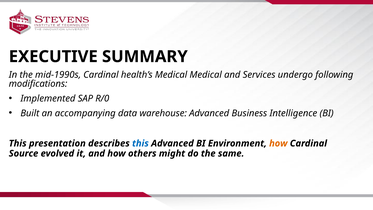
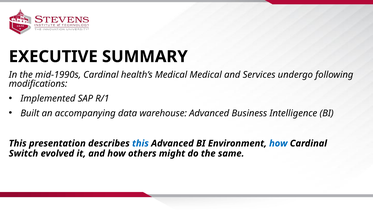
R/0: R/0 -> R/1 (102, 98)
how colour: orange -> blue (278, 143)
Source: Source -> Switch (23, 153)
